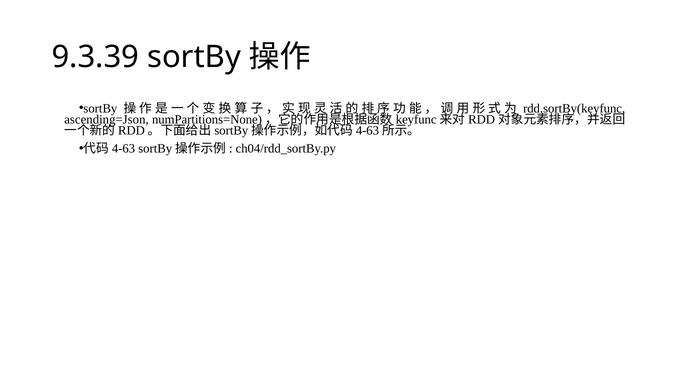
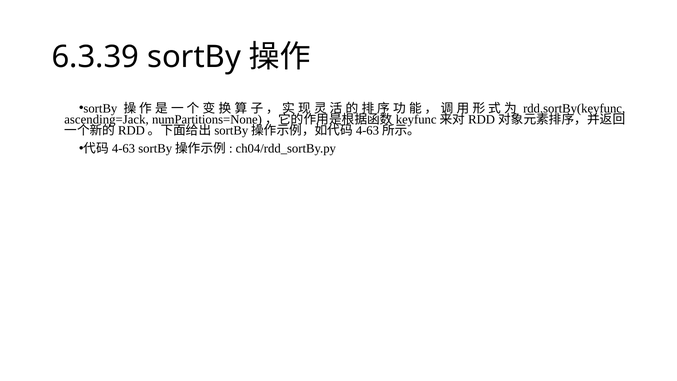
9.3.39: 9.3.39 -> 6.3.39 (95, 57)
ascending=Json: ascending=Json -> ascending=Jack (107, 119)
